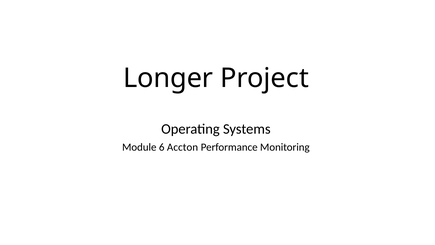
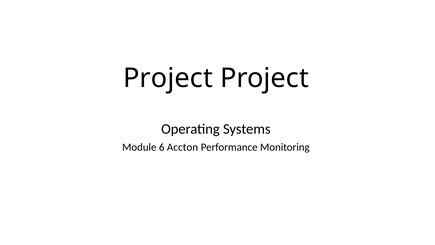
Longer: Longer -> Project (168, 78)
